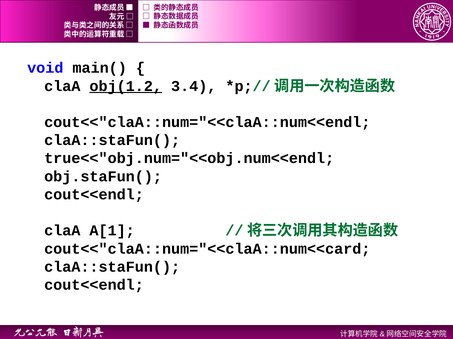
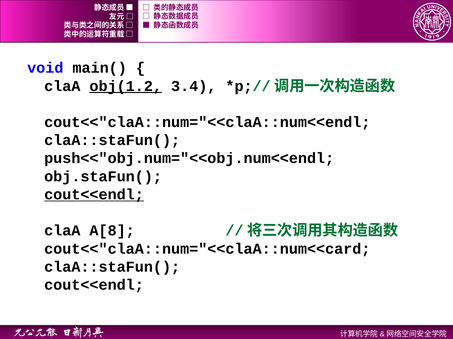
true<<"obj.num="<<obj.num<<endl: true<<"obj.num="<<obj.num<<endl -> push<<"obj.num="<<obj.num<<endl (189, 159)
cout<<endl underline: none -> present (94, 195)
A[1: A[1 -> A[8 (112, 231)
